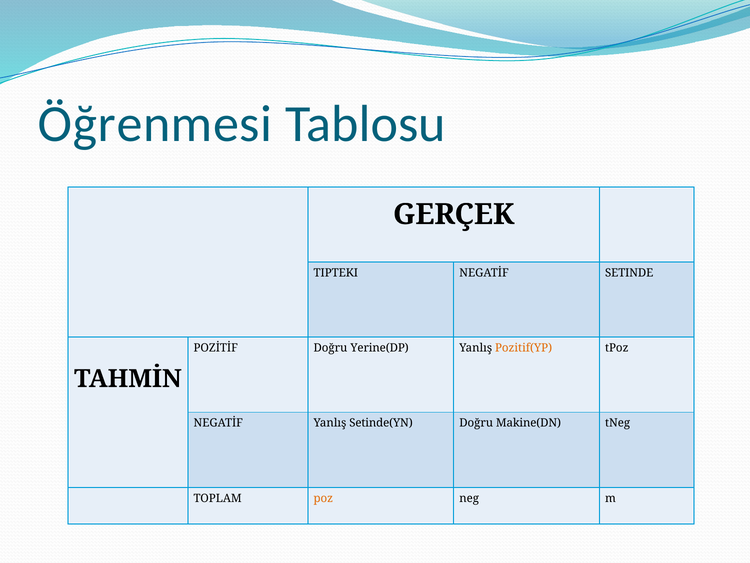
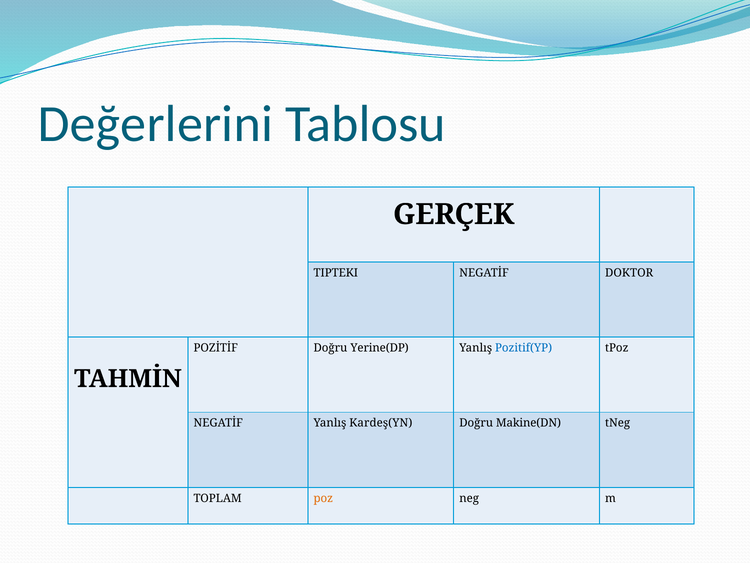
Öğrenmesi: Öğrenmesi -> Değerlerini (155, 124)
SETINDE: SETINDE -> DOKTOR (629, 273)
Pozitif(YP colour: orange -> blue (524, 348)
Setinde(YN: Setinde(YN -> Kardeş(YN (381, 423)
